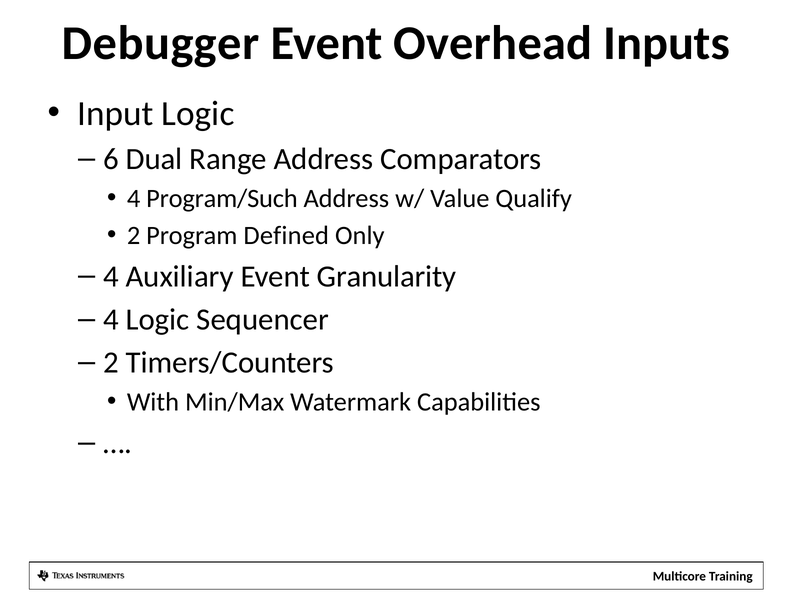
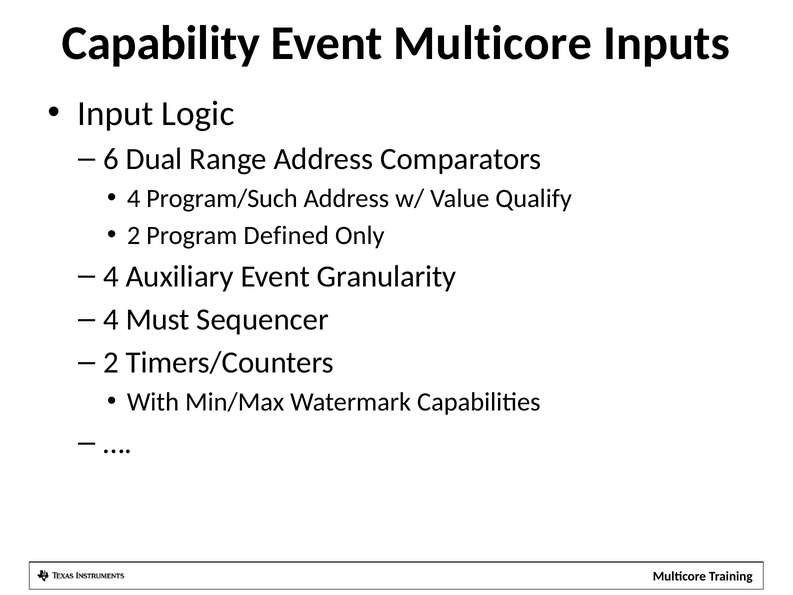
Debugger: Debugger -> Capability (161, 43)
Event Overhead: Overhead -> Multicore (493, 43)
4 Logic: Logic -> Must (158, 319)
